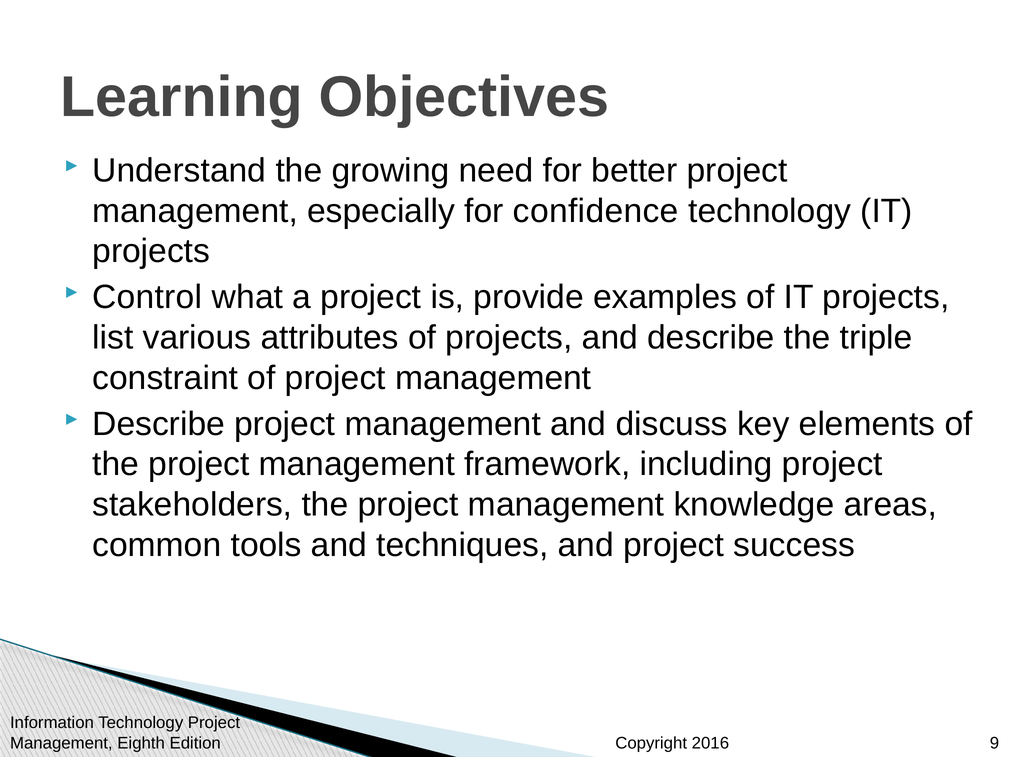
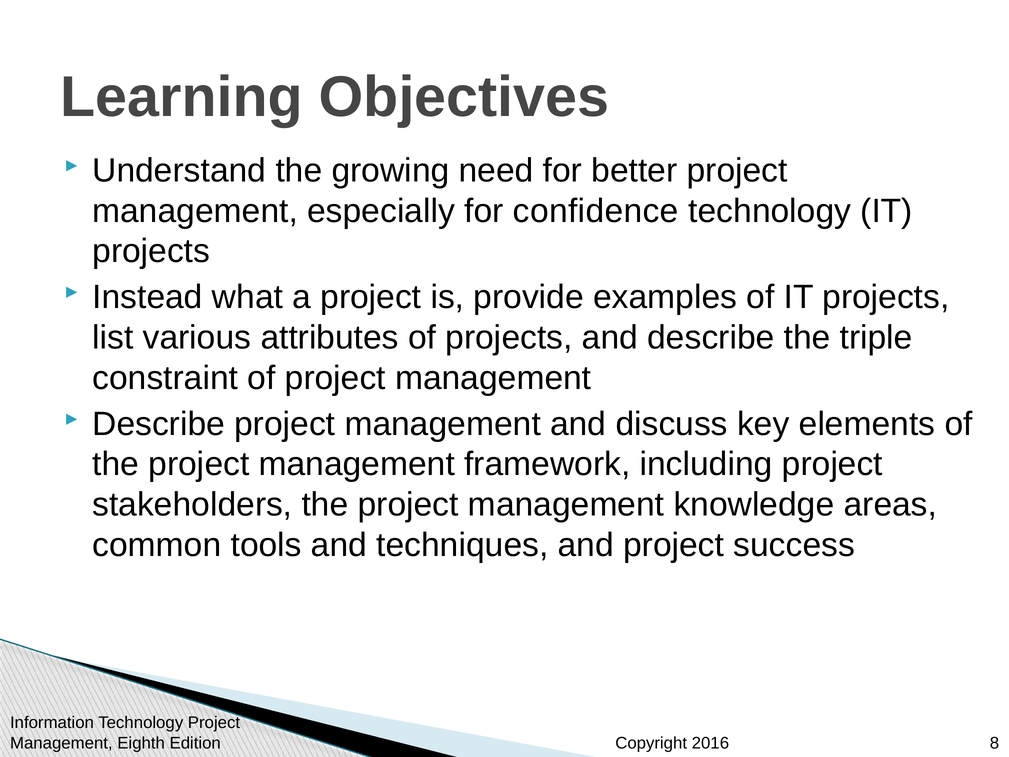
Control: Control -> Instead (148, 297)
9: 9 -> 8 (994, 743)
